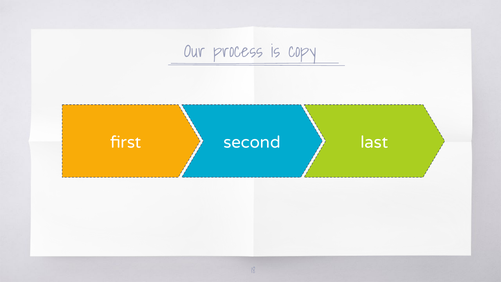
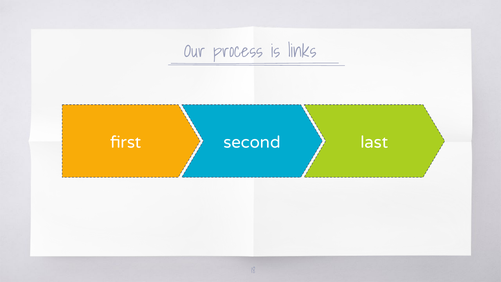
copy: copy -> links (302, 51)
